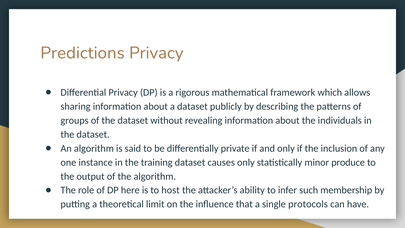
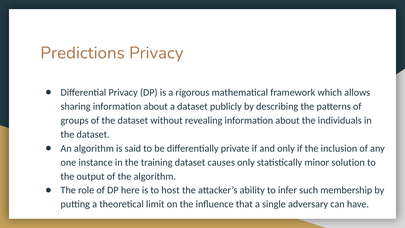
produce: produce -> solution (348, 162)
protocols: protocols -> adversary (308, 204)
